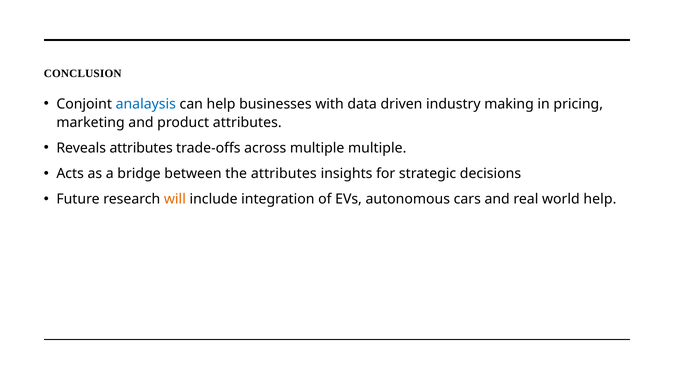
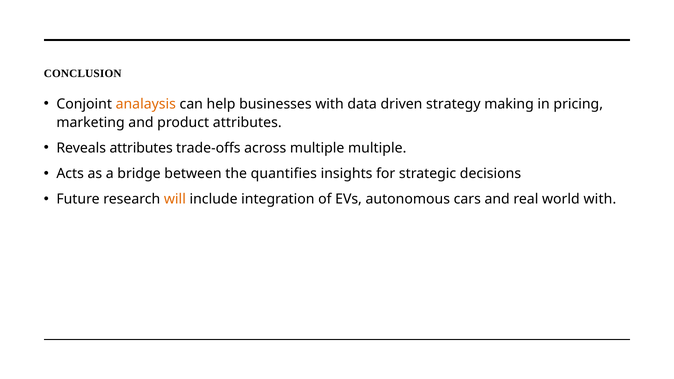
analaysis colour: blue -> orange (146, 104)
industry: industry -> strategy (453, 104)
the attributes: attributes -> quantifies (284, 174)
world help: help -> with (600, 199)
